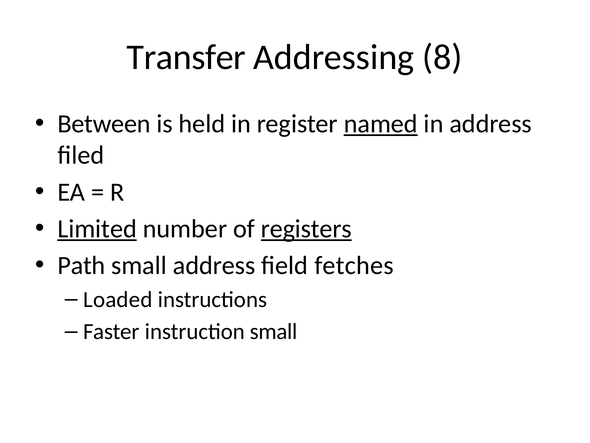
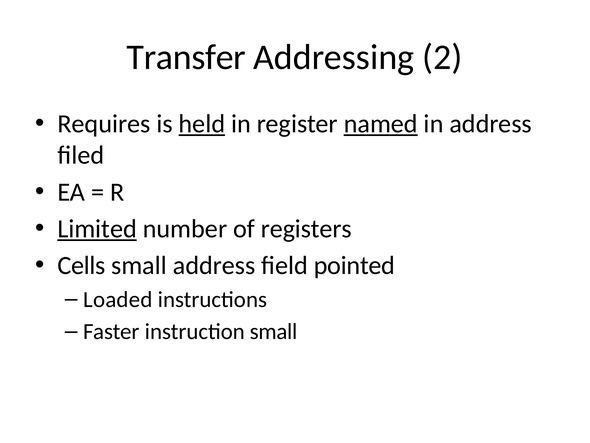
8: 8 -> 2 (442, 57)
Between: Between -> Requires (104, 124)
held underline: none -> present (202, 124)
registers underline: present -> none (306, 229)
Path: Path -> Cells (81, 265)
fetches: fetches -> pointed (354, 265)
